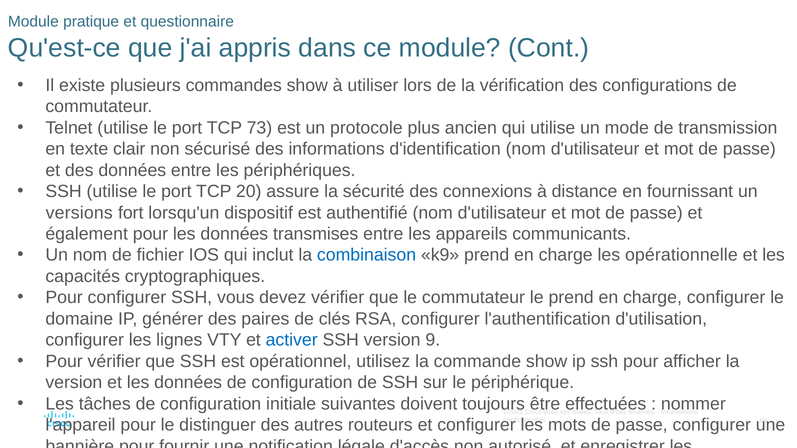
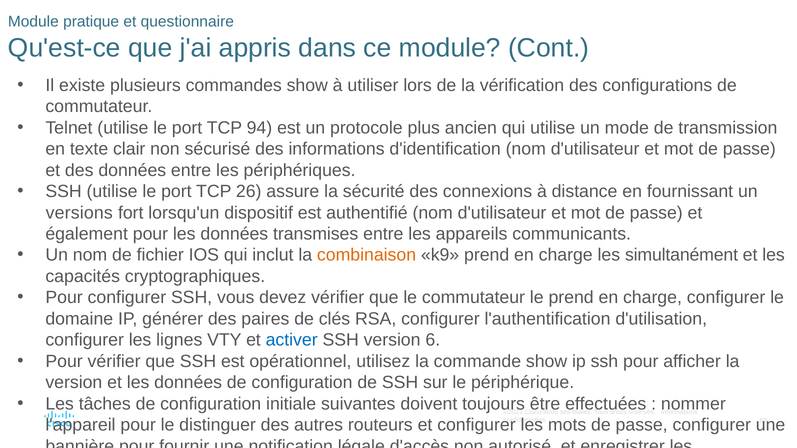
73: 73 -> 94 (259, 128)
20: 20 -> 26 (249, 192)
combinaison colour: blue -> orange (367, 255)
opérationnelle: opérationnelle -> simultanément (682, 255)
9: 9 -> 6 (433, 340)
